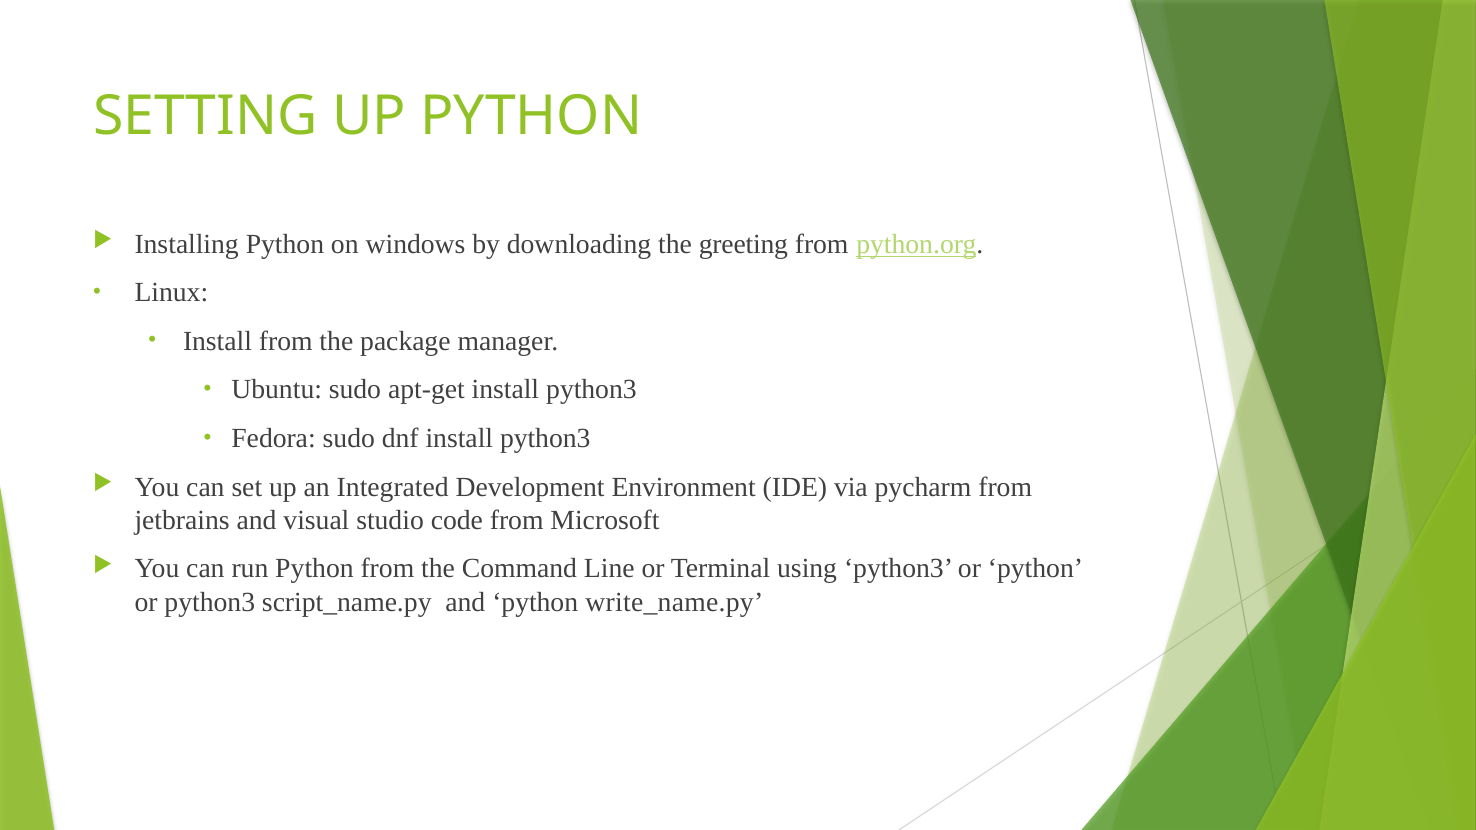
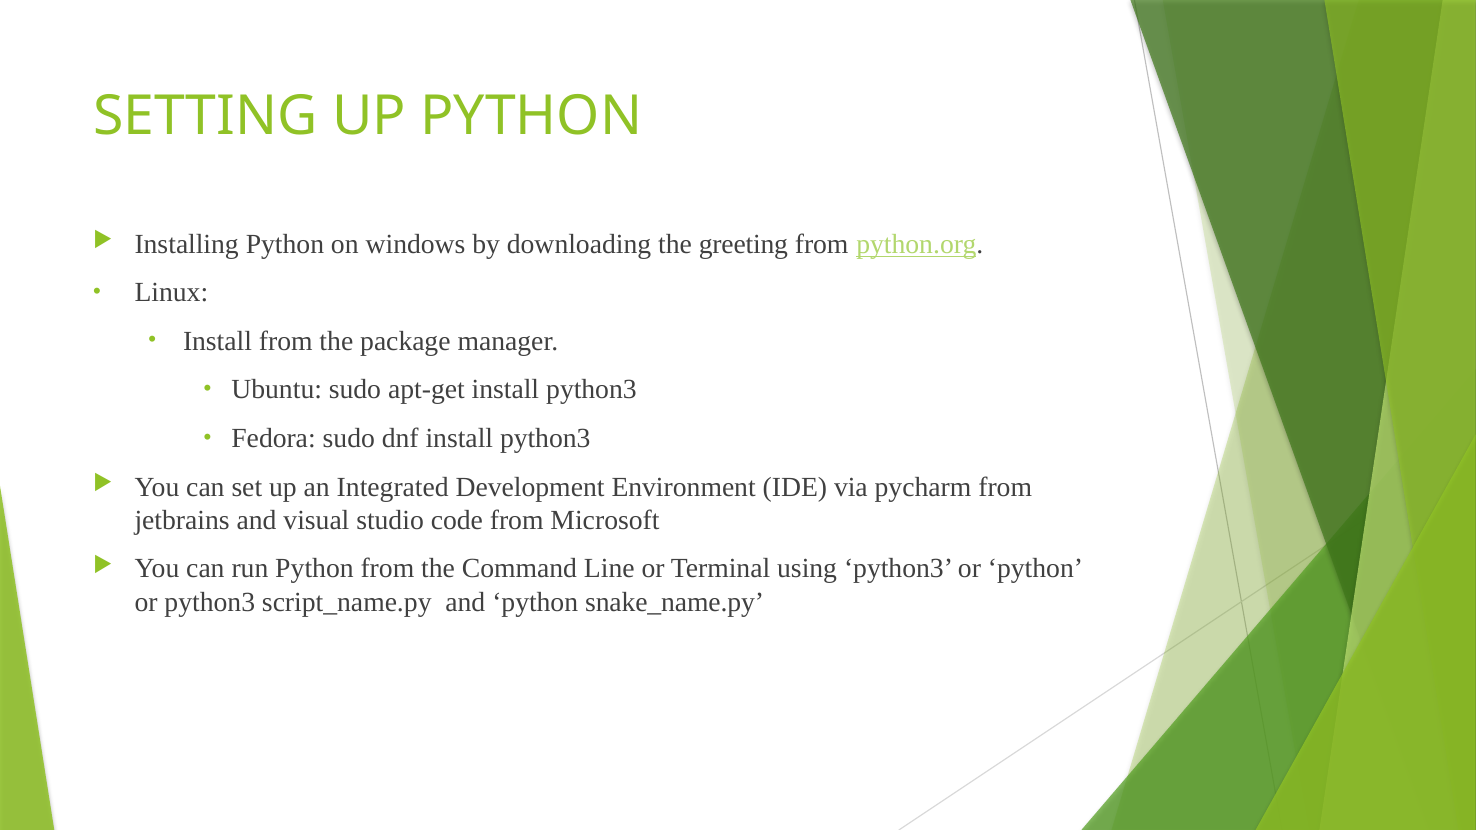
write_name.py: write_name.py -> snake_name.py (675, 602)
